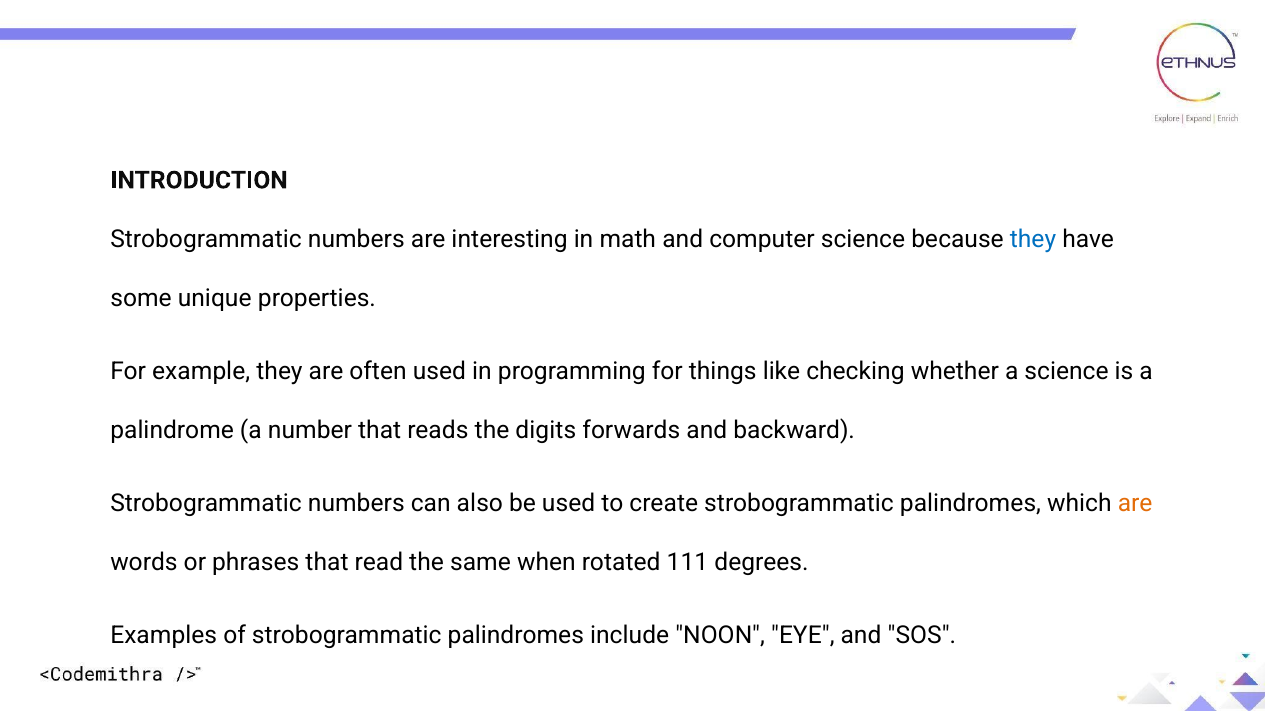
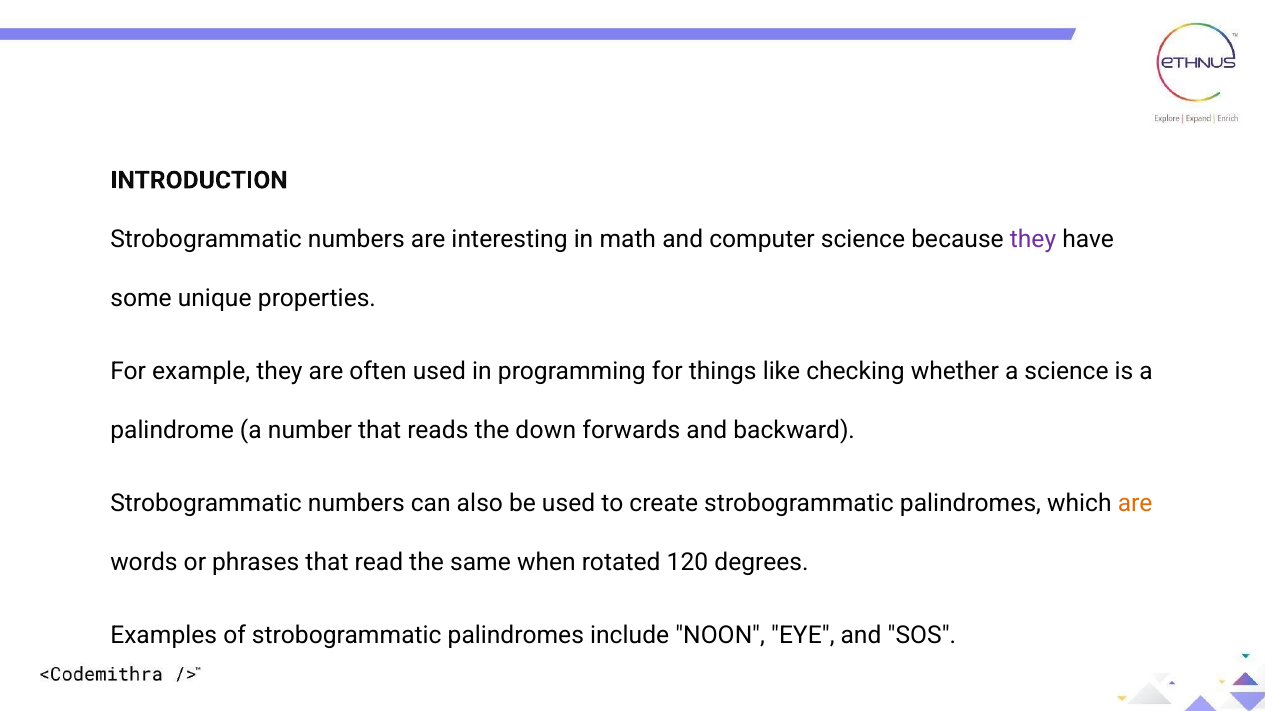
they colour: blue -> purple (1033, 240)
digits: digits -> down (546, 431)
111: 111 -> 120 (687, 563)
